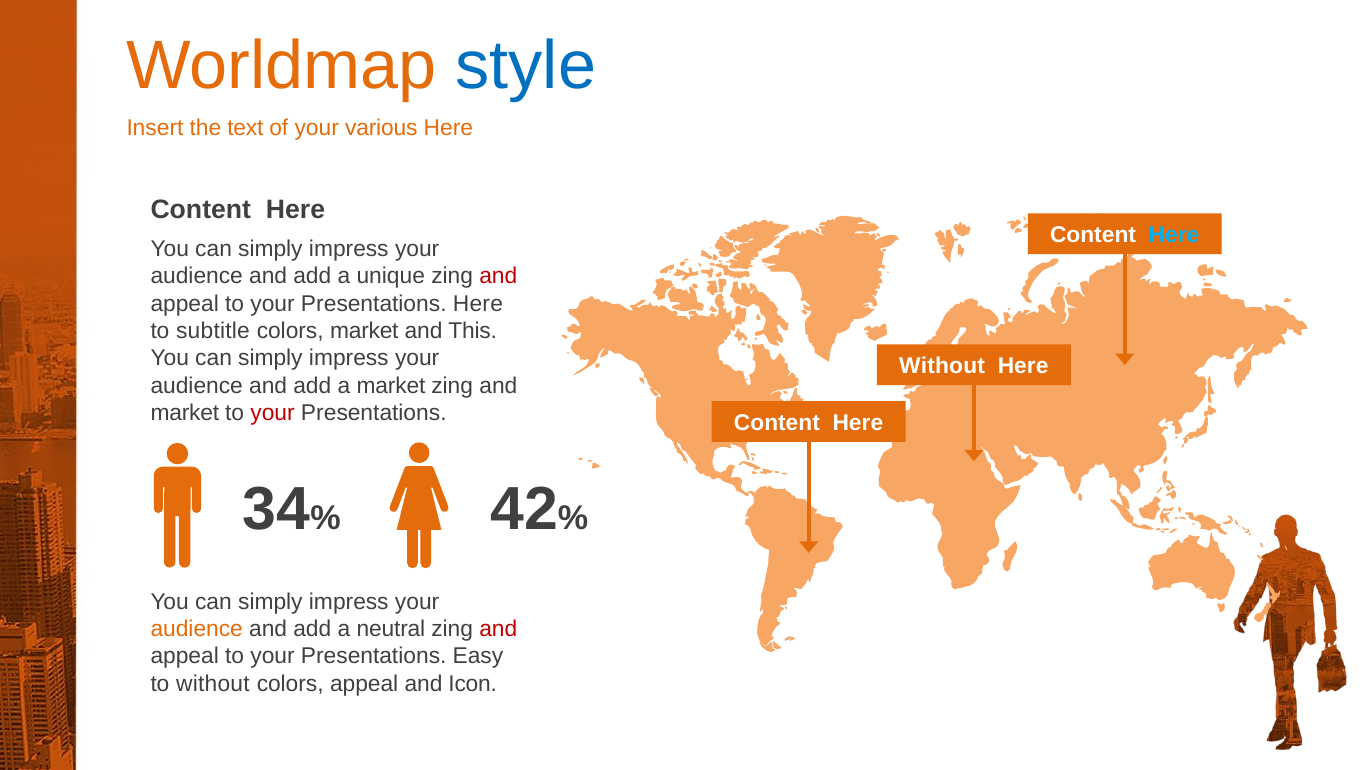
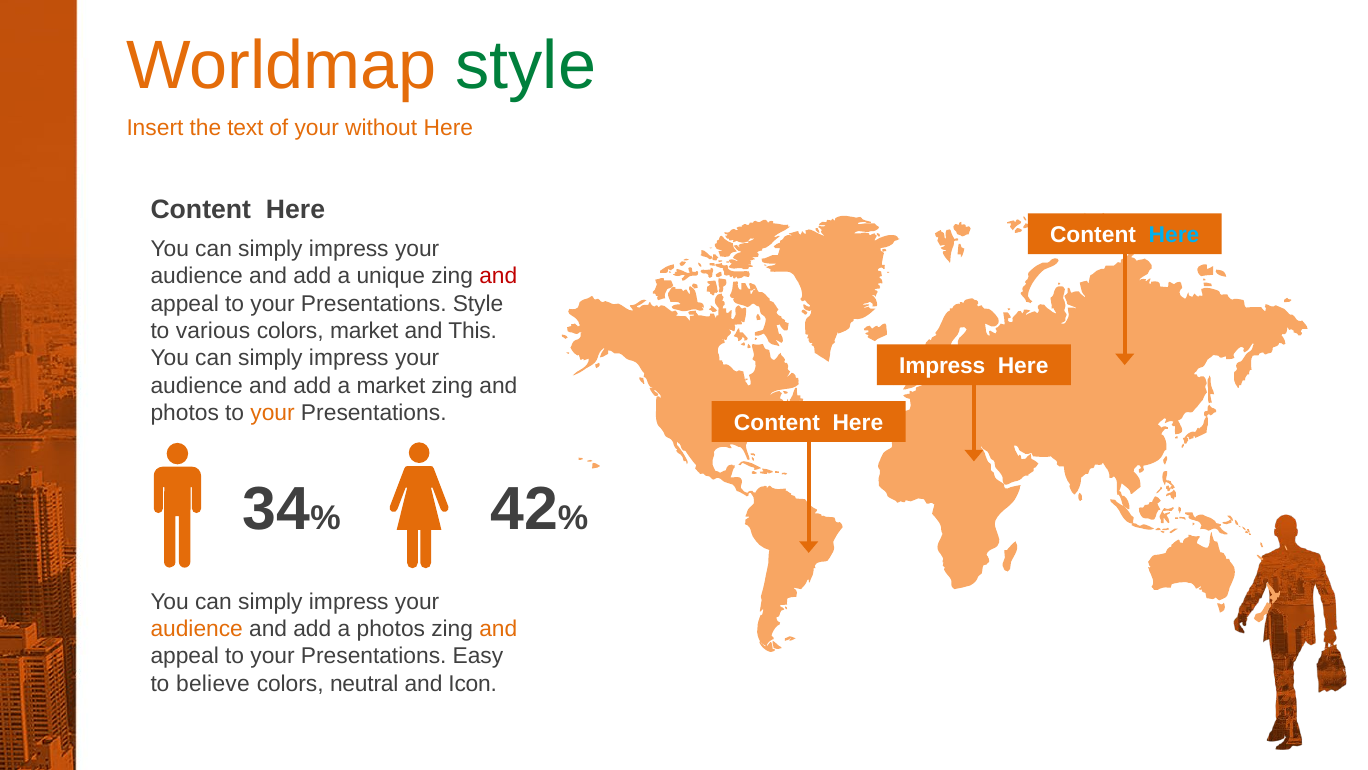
style colour: blue -> green (526, 66)
various: various -> without (381, 128)
Presentations Here: Here -> Style (478, 303)
subtitle: subtitle -> various (213, 331)
Without: Without -> Impress (942, 366)
market: market -> photos (185, 413)
your colour: red -> orange (273, 413)
a neutral: neutral -> photos (391, 629)
and colour: red -> orange (498, 629)
to without: without -> believe (213, 683)
colors appeal: appeal -> neutral (364, 683)
